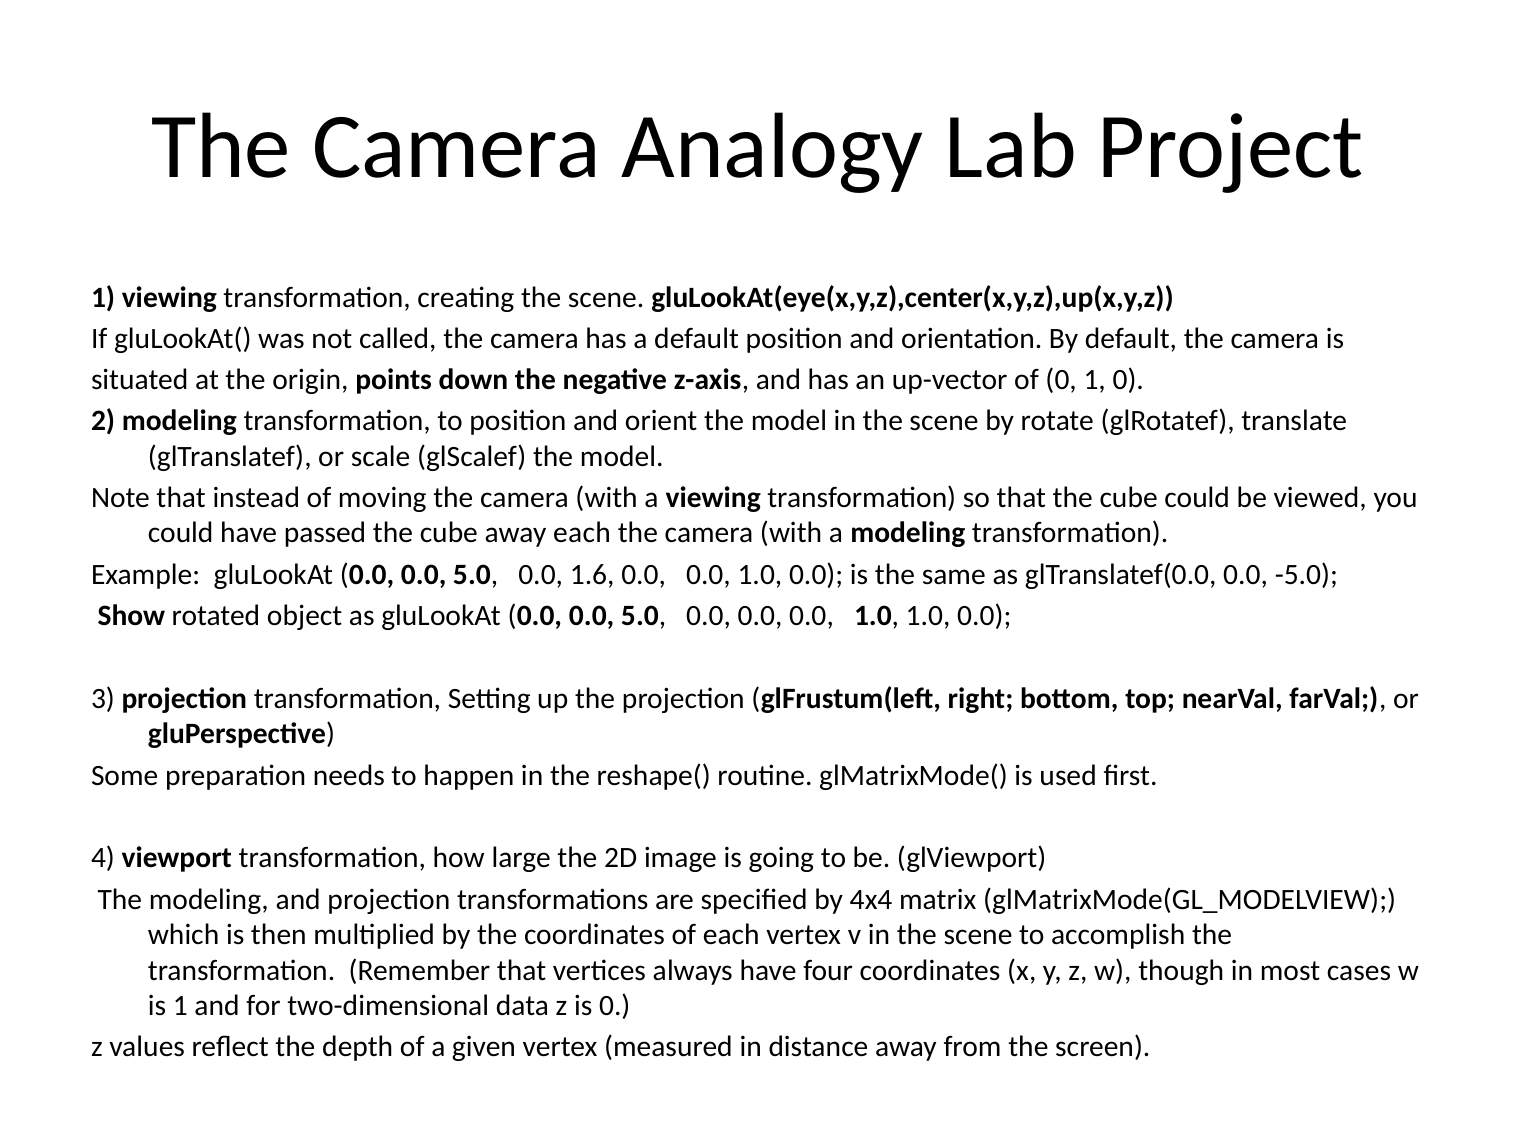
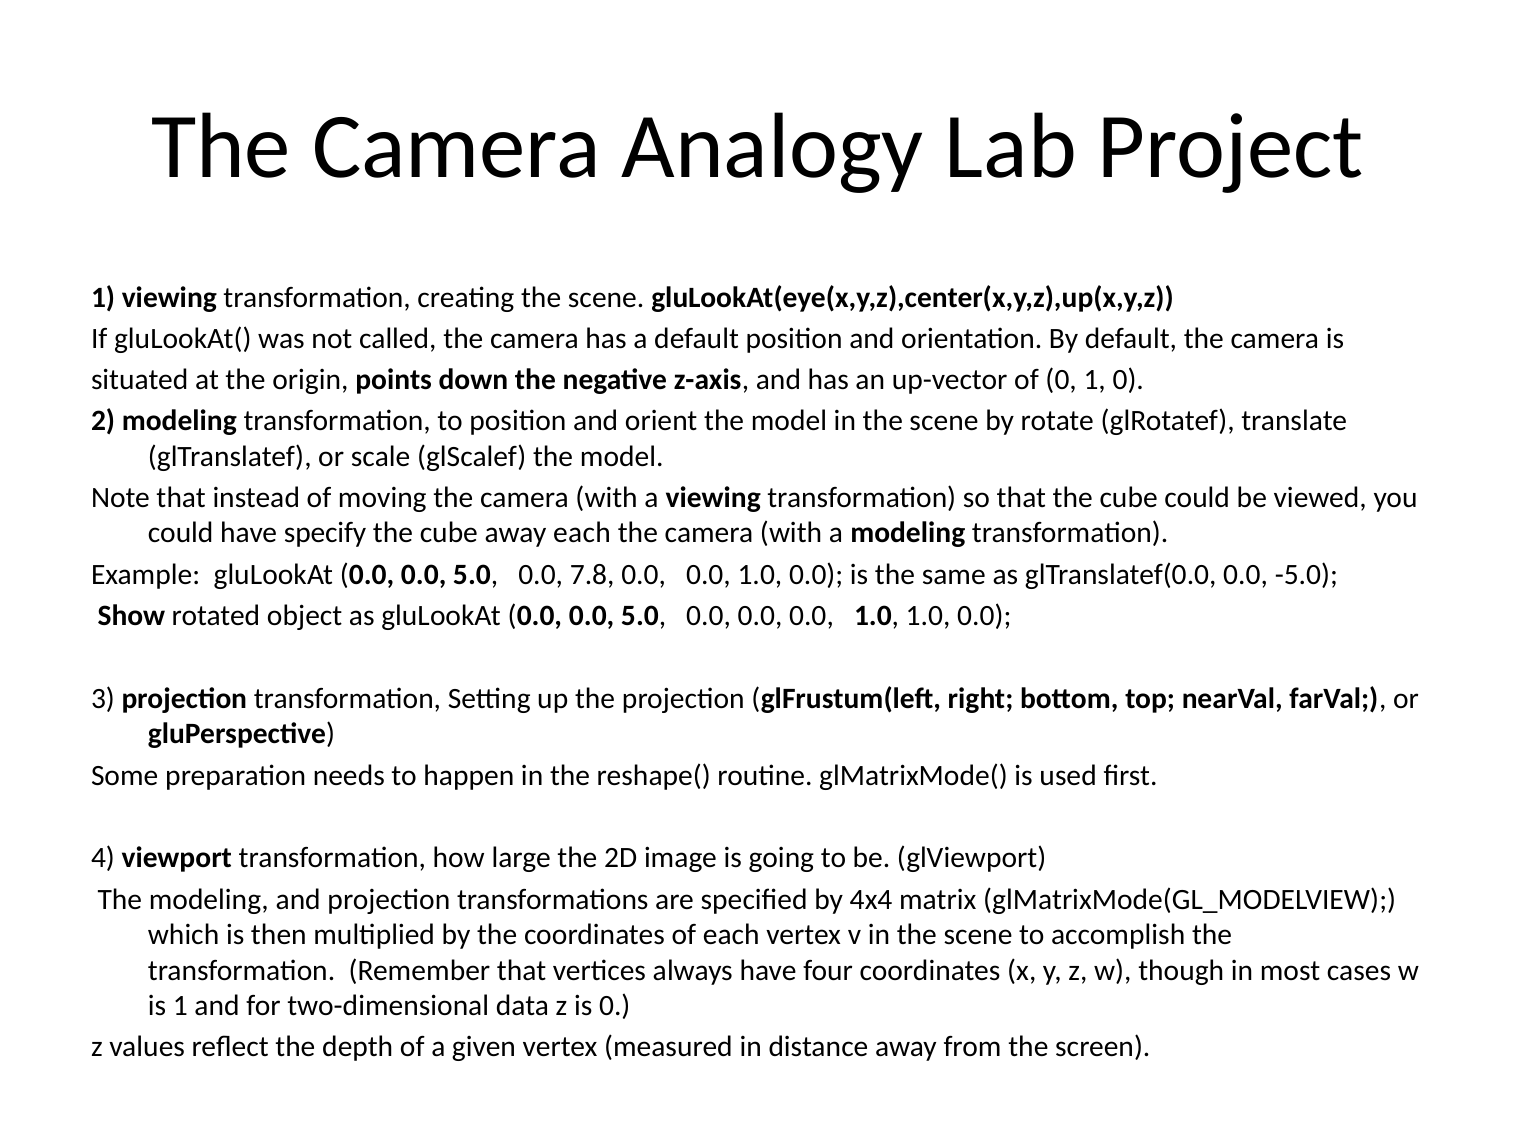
passed: passed -> specify (325, 534)
1.6: 1.6 -> 7.8 (592, 575)
